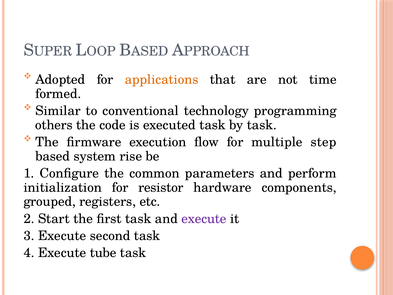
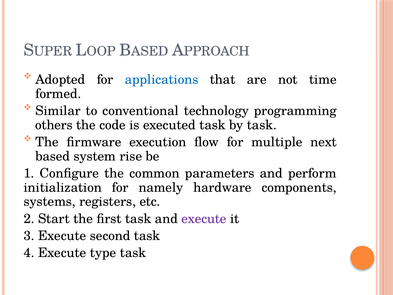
applications colour: orange -> blue (162, 79)
step: step -> next (324, 142)
resistor: resistor -> namely (161, 187)
grouped: grouped -> systems (50, 201)
tube: tube -> type (103, 253)
